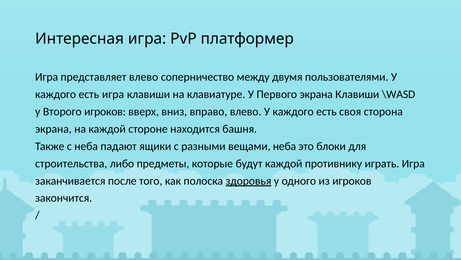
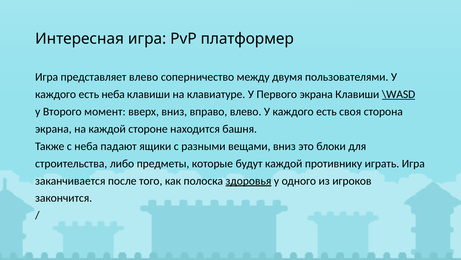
есть игра: игра -> неба (113, 94)
\WASD underline: none -> present (399, 94)
Второго игроков: игроков -> момент (105, 111)
вещами неба: неба -> вниз (284, 146)
